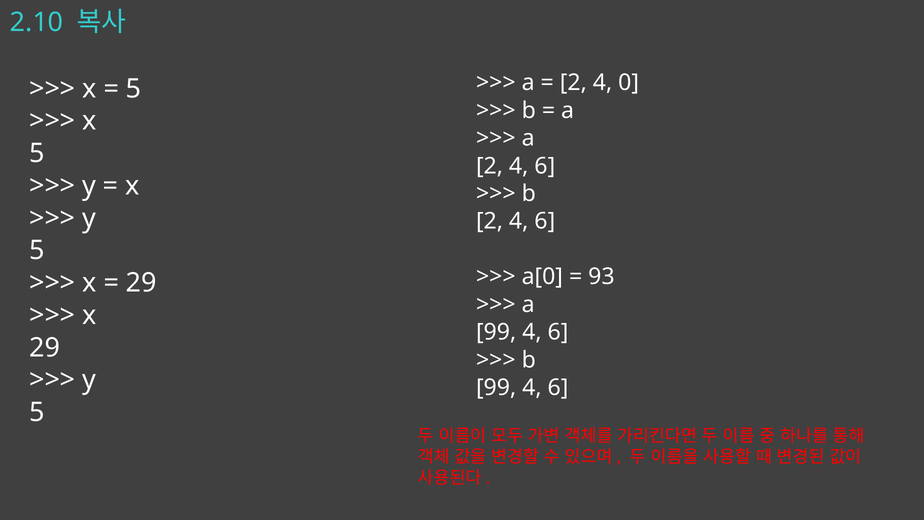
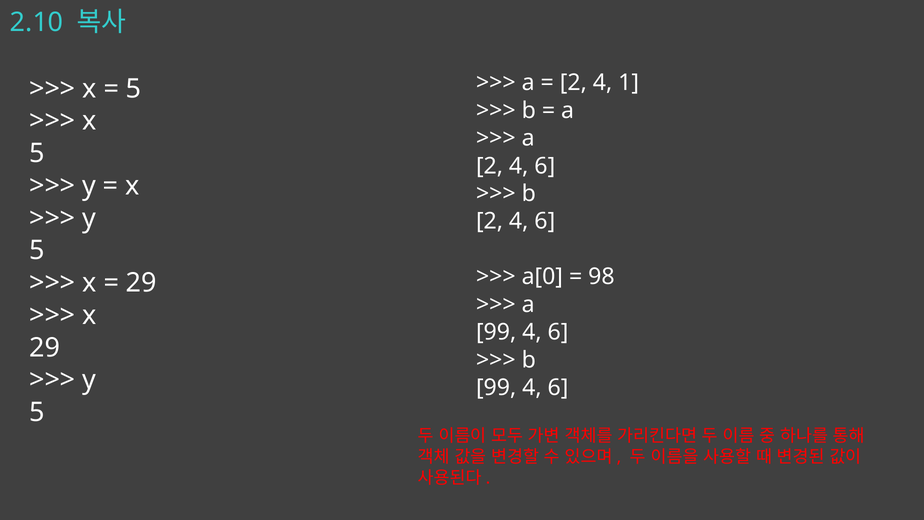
0: 0 -> 1 (629, 83)
93: 93 -> 98 (601, 277)
